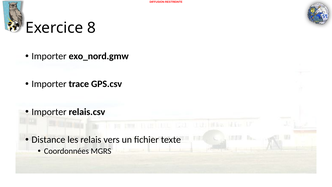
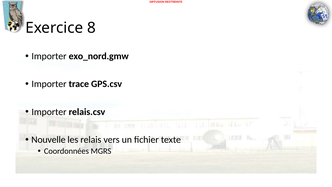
Distance: Distance -> Nouvelle (48, 139)
